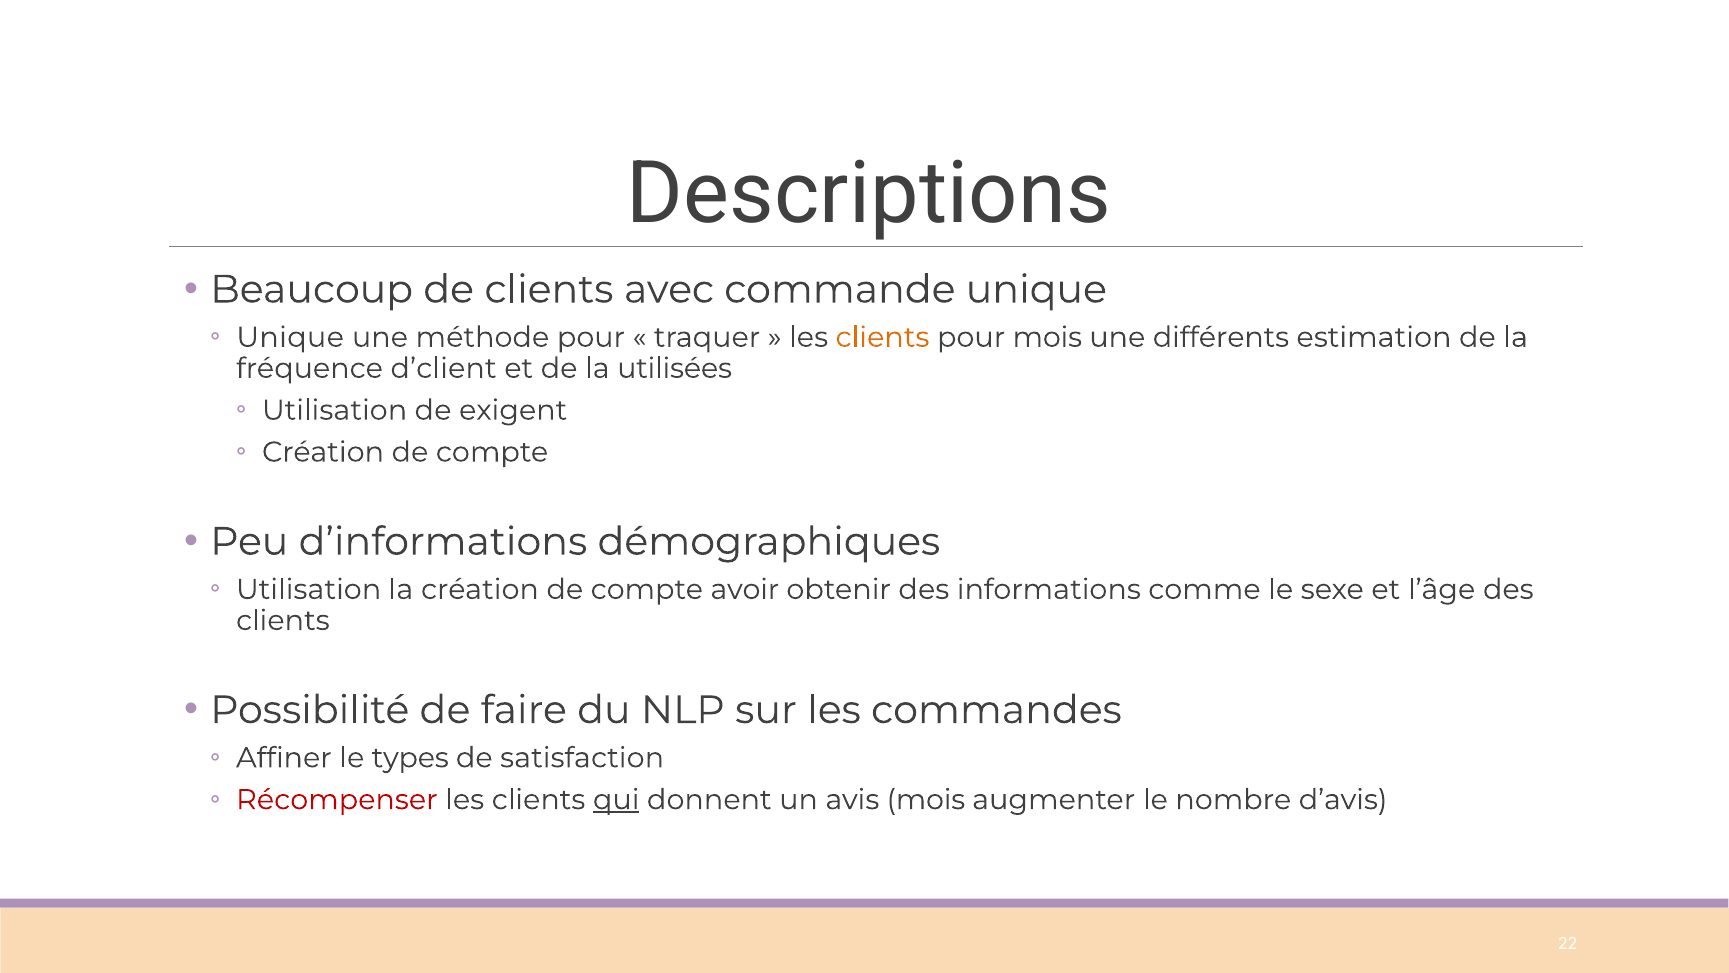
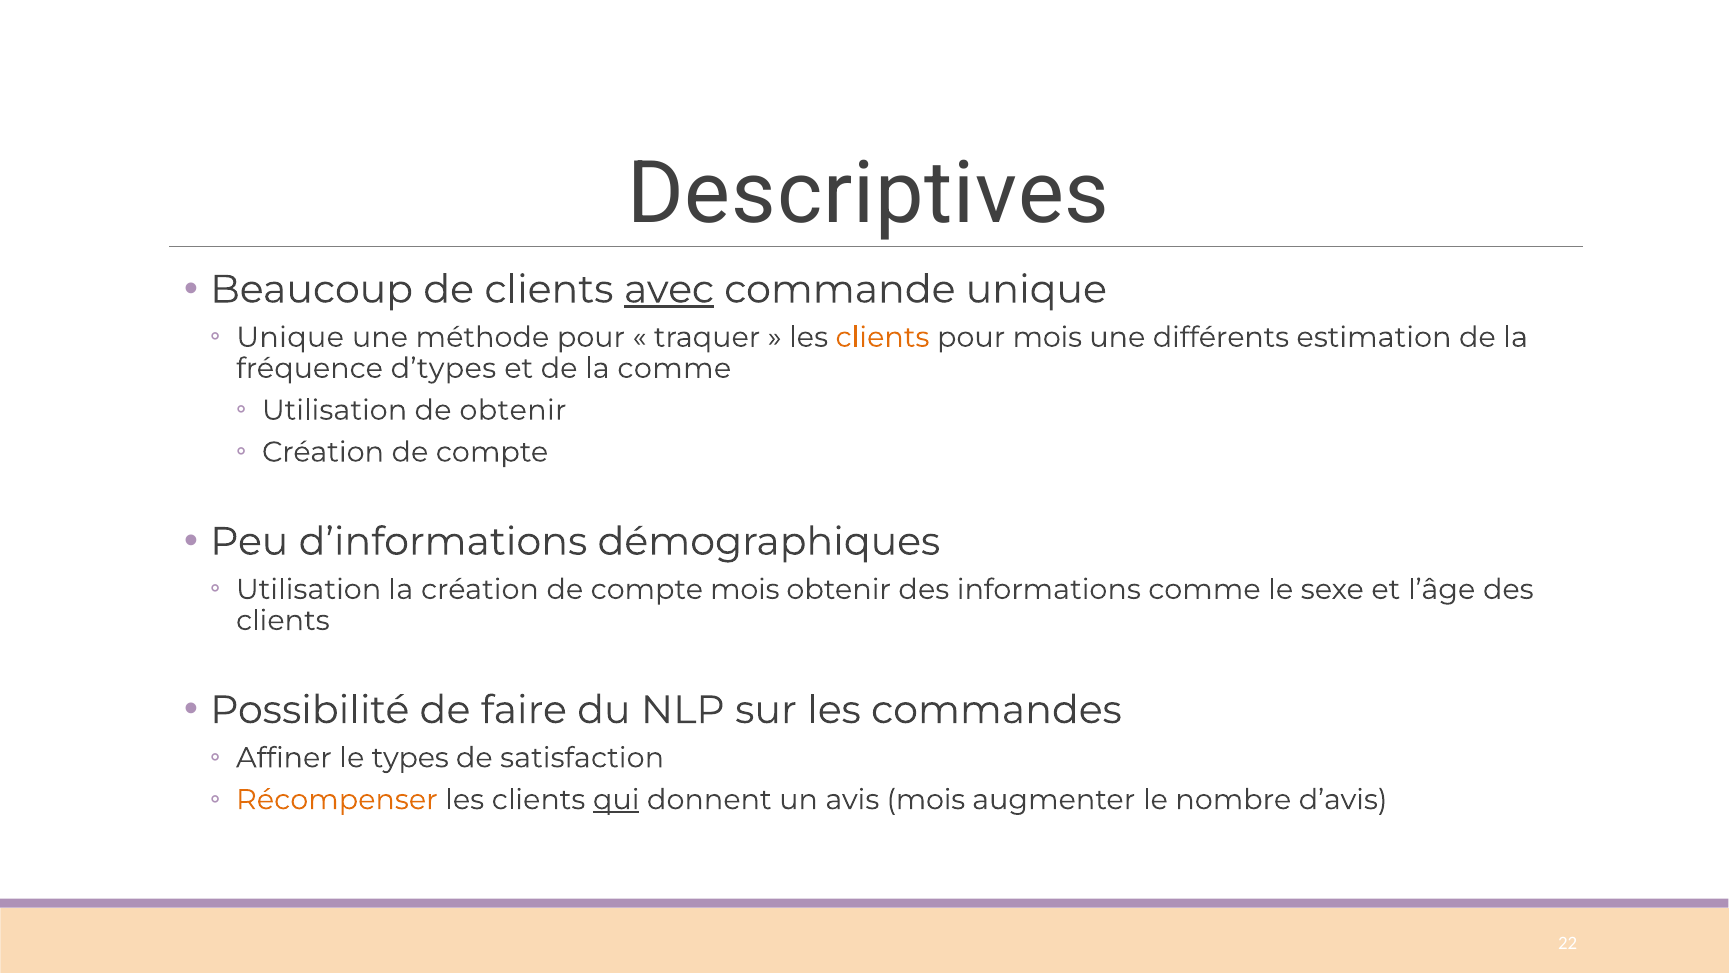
Descriptions: Descriptions -> Descriptives (868, 194)
avec underline: none -> present (669, 289)
d’client: d’client -> d’types (443, 368)
la utilisées: utilisées -> comme (674, 368)
de exigent: exigent -> obtenir (513, 410)
compte avoir: avoir -> mois (745, 589)
Récompenser colour: red -> orange (337, 799)
